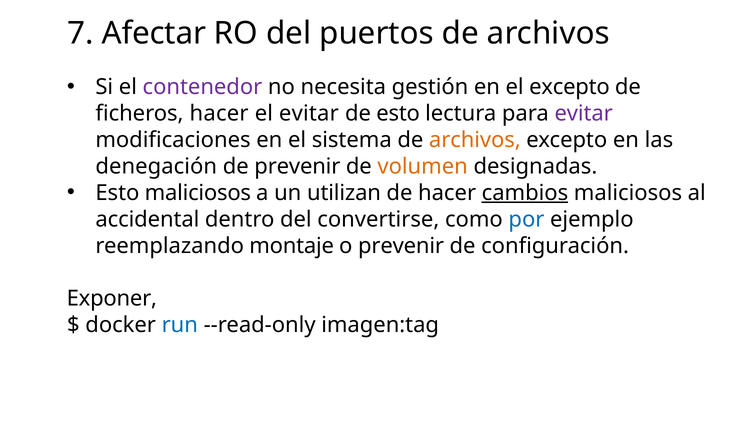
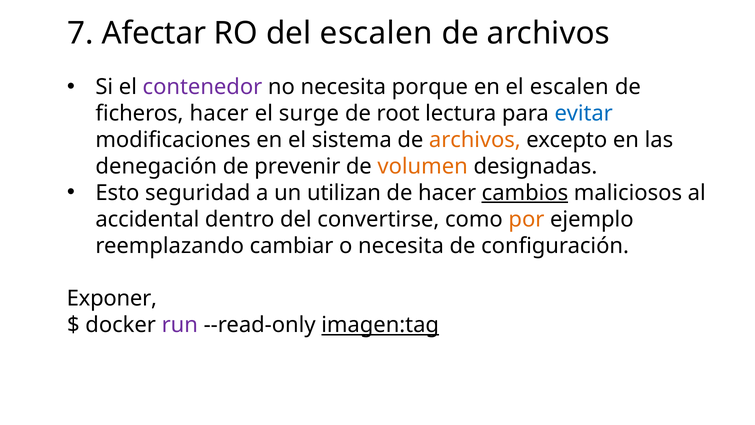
del puertos: puertos -> escalen (376, 33)
gestión: gestión -> porque (430, 87)
el excepto: excepto -> escalen (569, 87)
el evitar: evitar -> surge (309, 113)
de esto: esto -> root (398, 113)
evitar colour: purple -> blue (584, 113)
Esto maliciosos: maliciosos -> seguridad (198, 193)
por colour: blue -> orange (526, 219)
montaje: montaje -> cambiar (292, 246)
o prevenir: prevenir -> necesita (401, 246)
run colour: blue -> purple (180, 325)
imagen:tag underline: none -> present (380, 325)
